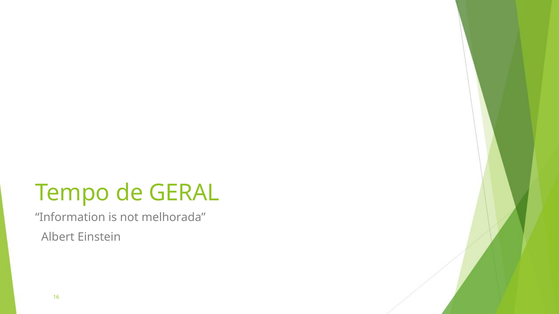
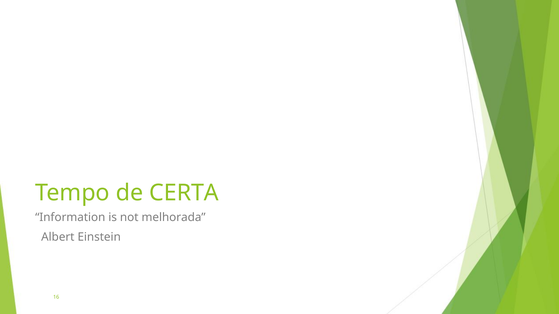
GERAL: GERAL -> CERTA (184, 193)
